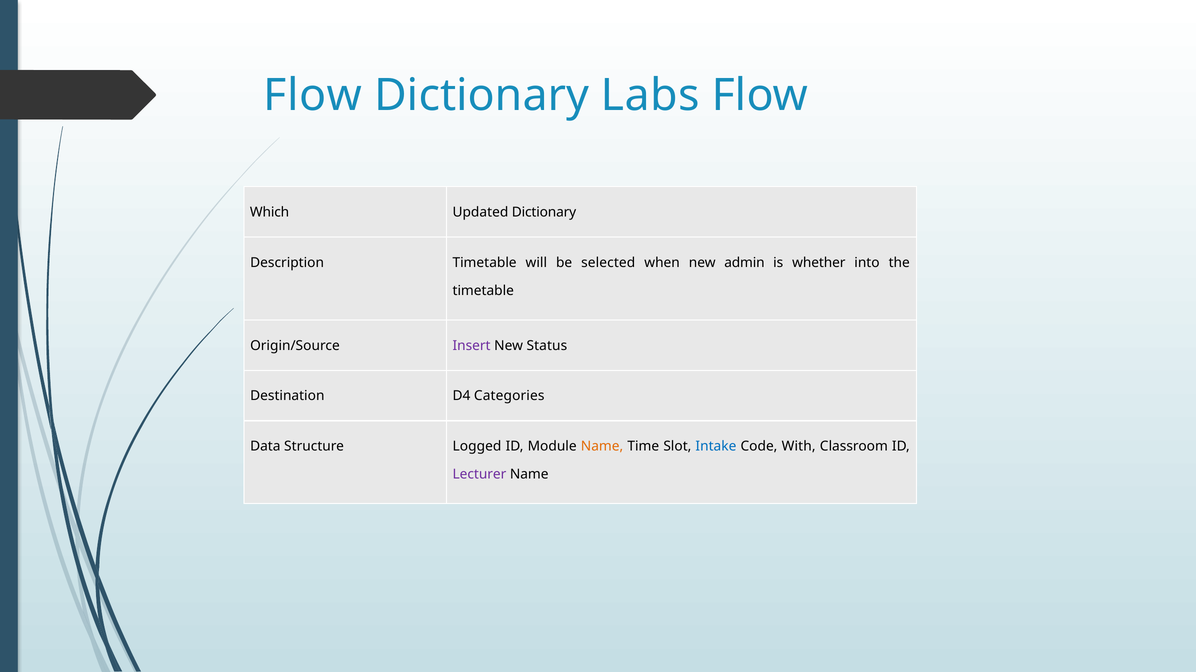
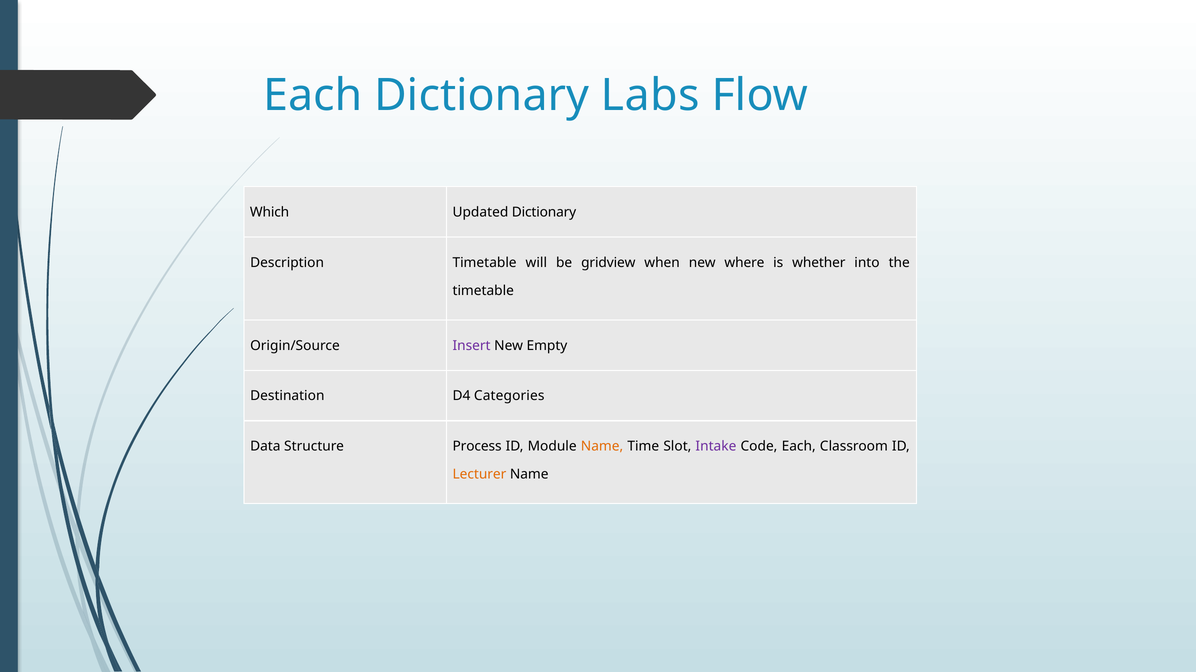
Flow: Flow -> Each (313, 96)
selected: selected -> gridview (608, 263)
admin: admin -> where (744, 263)
Status: Status -> Empty (547, 346)
Logged: Logged -> Process (477, 447)
Intake colour: blue -> purple (716, 447)
Code With: With -> Each (799, 447)
Lecturer colour: purple -> orange (479, 475)
